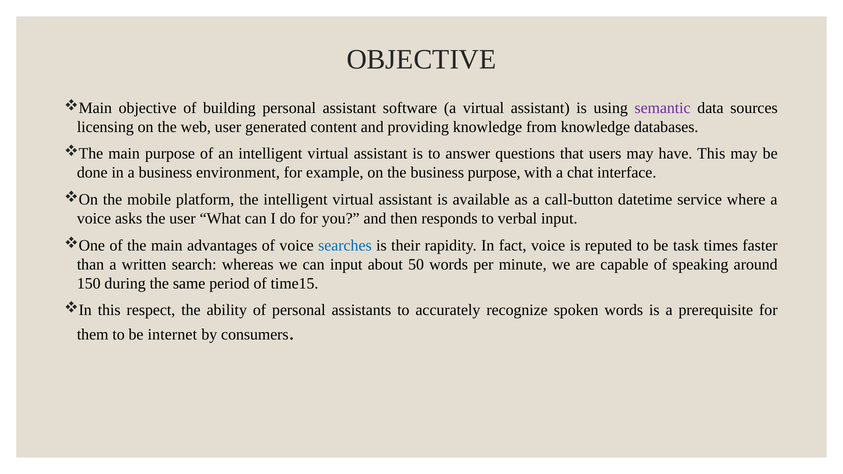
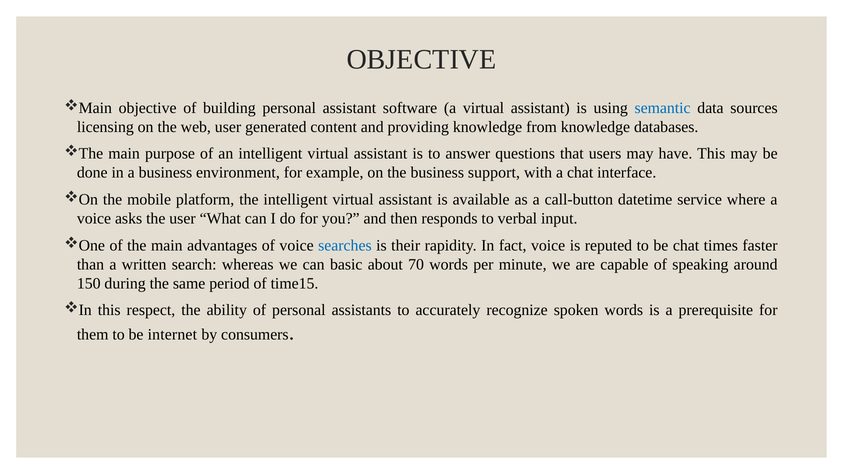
semantic colour: purple -> blue (663, 108)
business purpose: purpose -> support (494, 173)
be task: task -> chat (686, 245)
can input: input -> basic (346, 264)
50: 50 -> 70 (416, 264)
